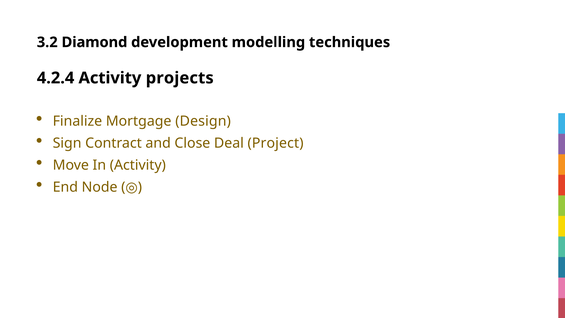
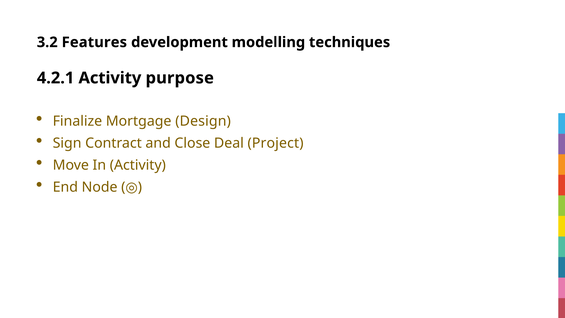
Diamond: Diamond -> Features (94, 42)
4.2.4: 4.2.4 -> 4.2.1 (56, 78)
projects: projects -> purpose (180, 78)
